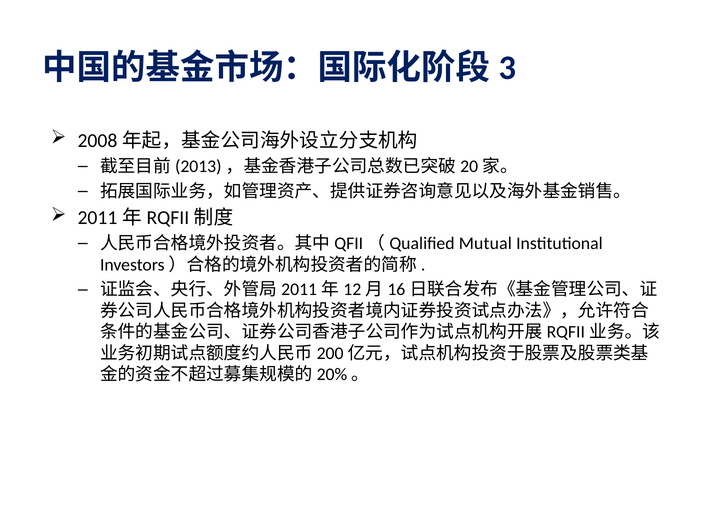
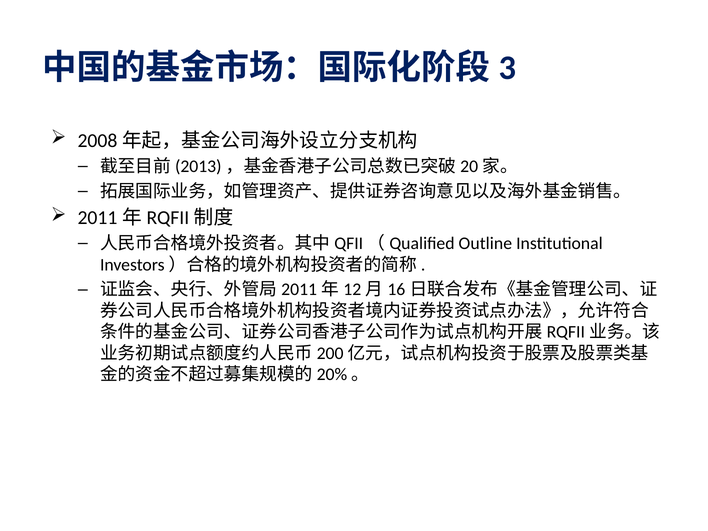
Mutual: Mutual -> Outline (485, 244)
